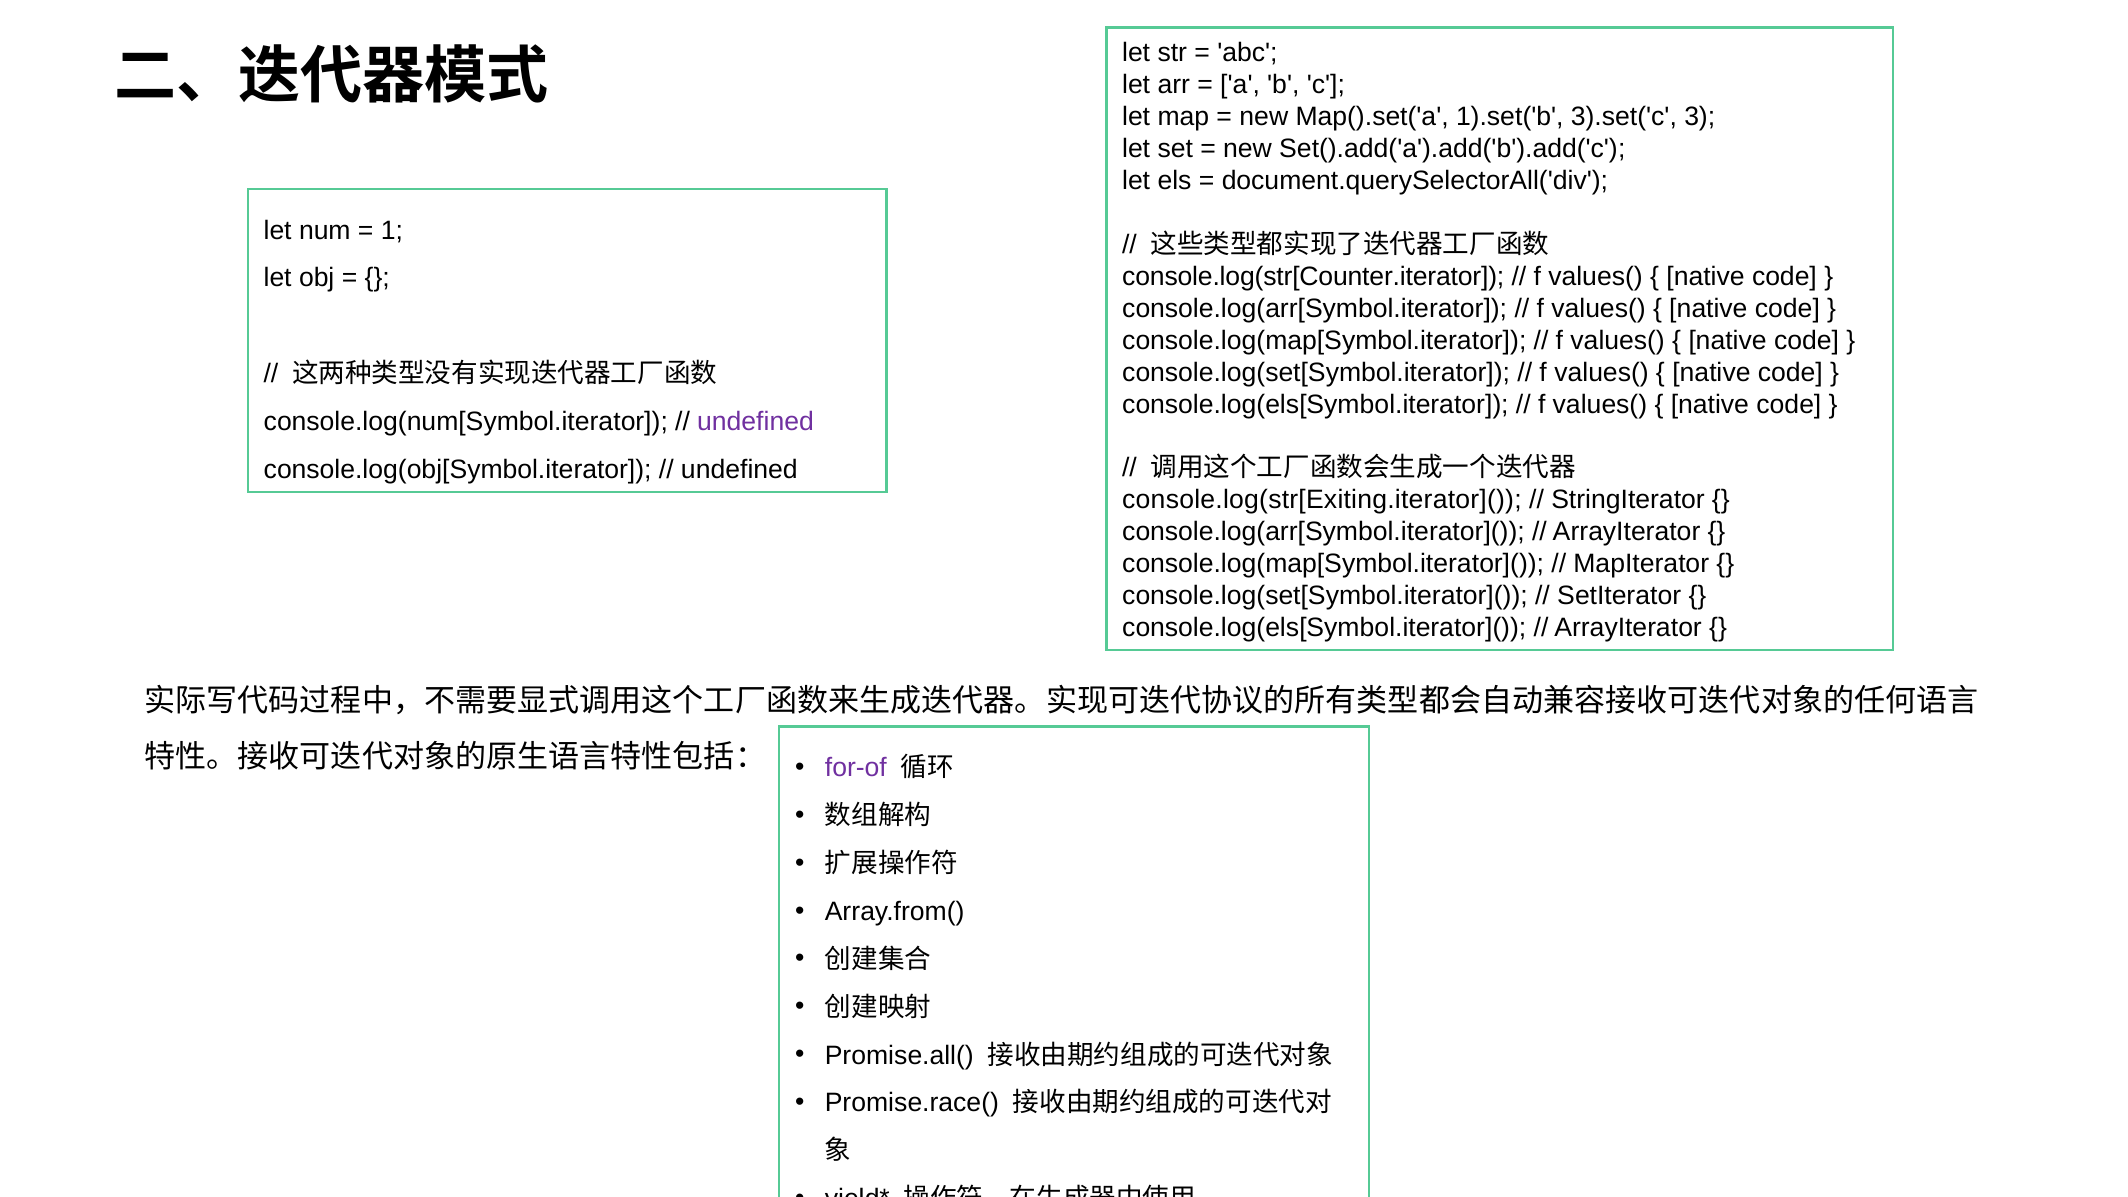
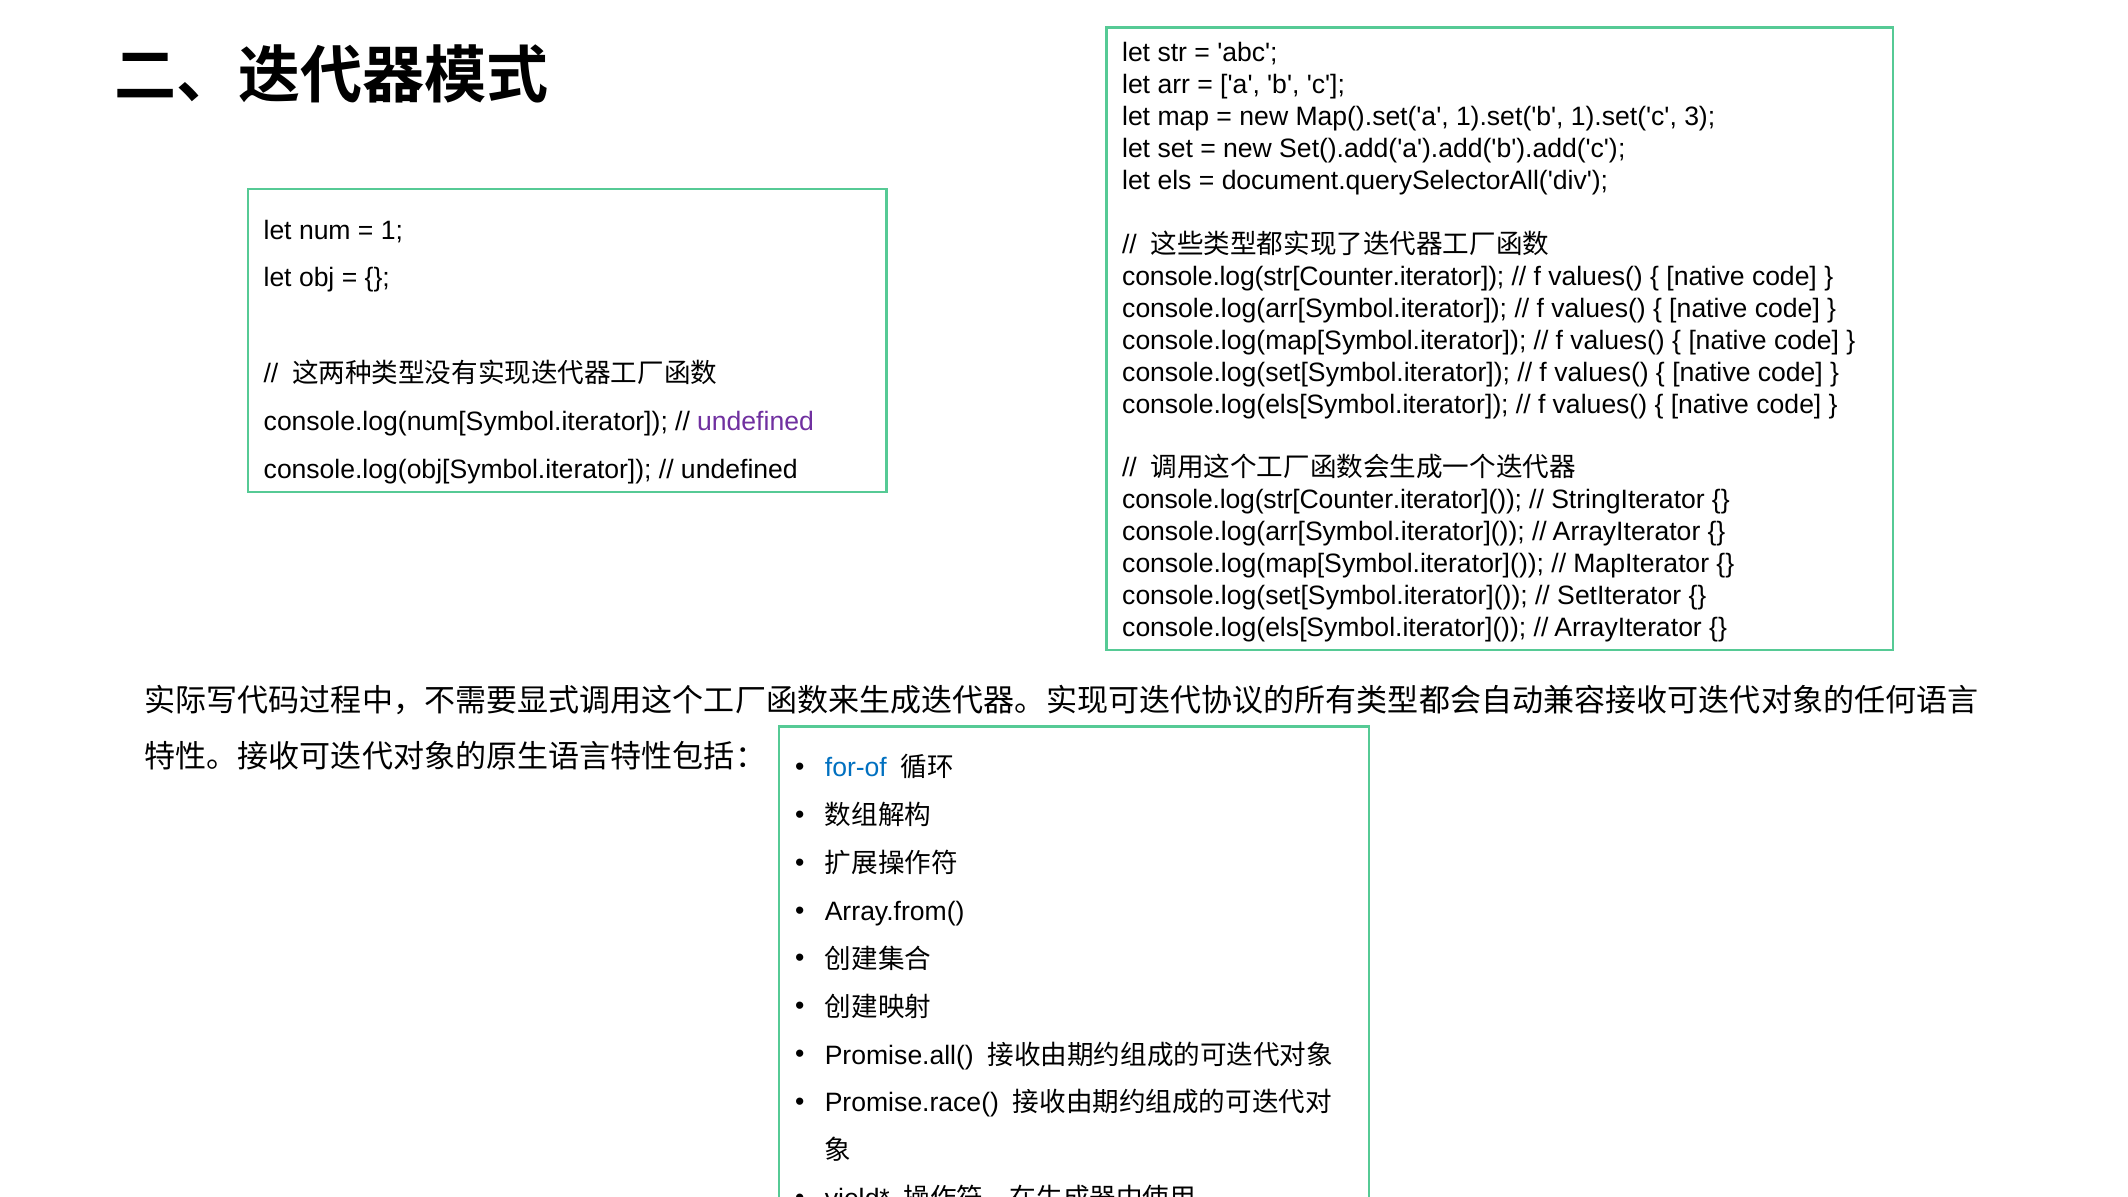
3).set('c: 3).set('c -> 1).set('c (1624, 117)
console.log(str[Exiting.iterator](: console.log(str[Exiting.iterator]( -> console.log(str[Counter.iterator]( (1322, 500)
for-of colour: purple -> blue (856, 768)
